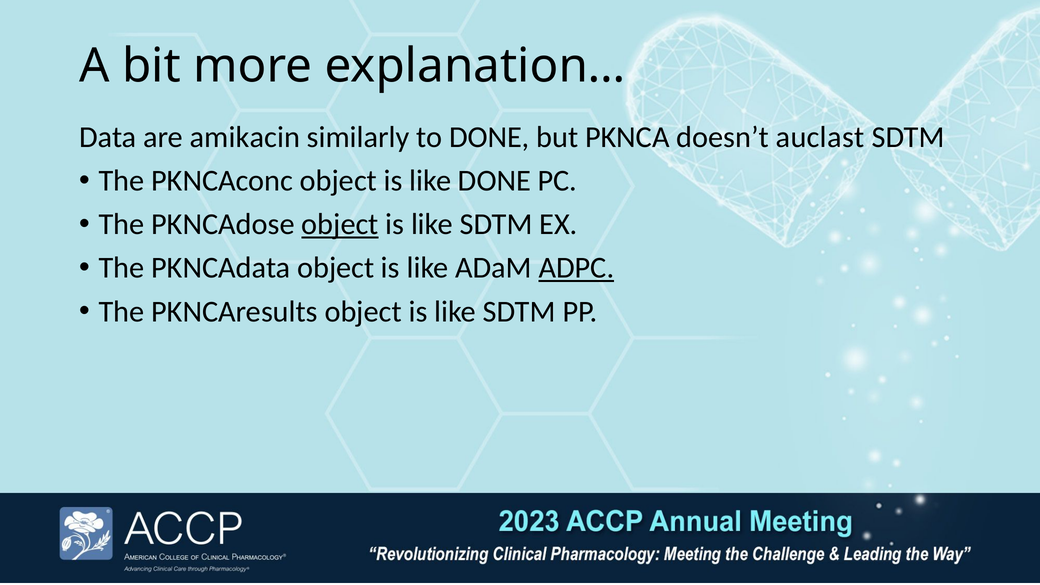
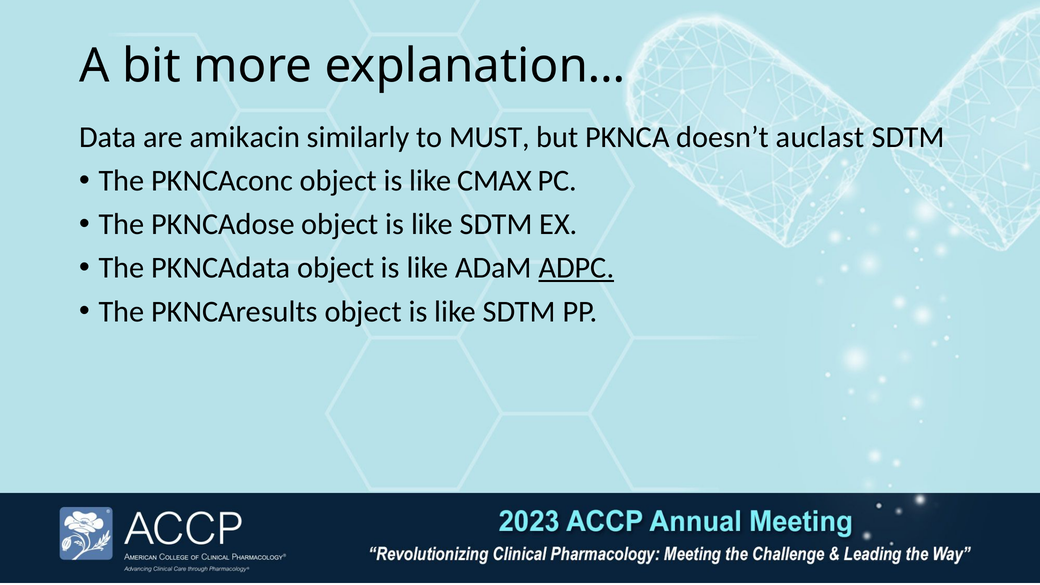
to DONE: DONE -> MUST (489, 137)
like DONE: DONE -> CMAX (495, 181)
object underline: present -> none (340, 224)
